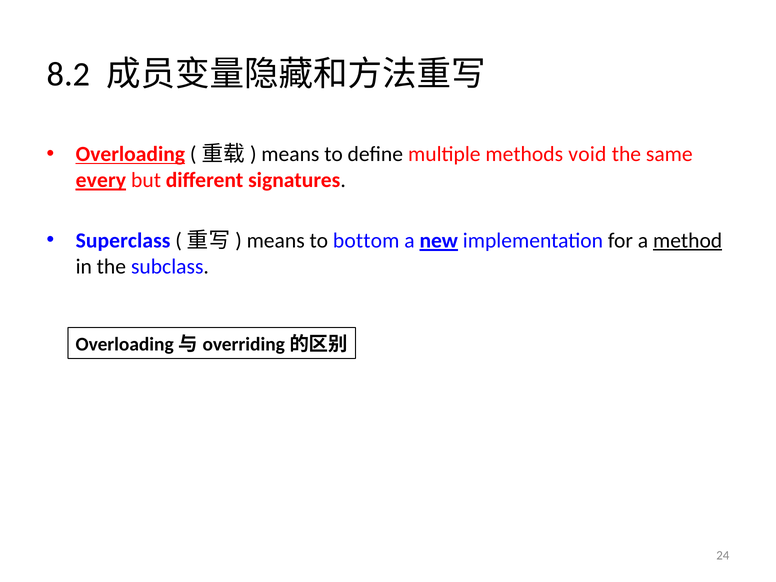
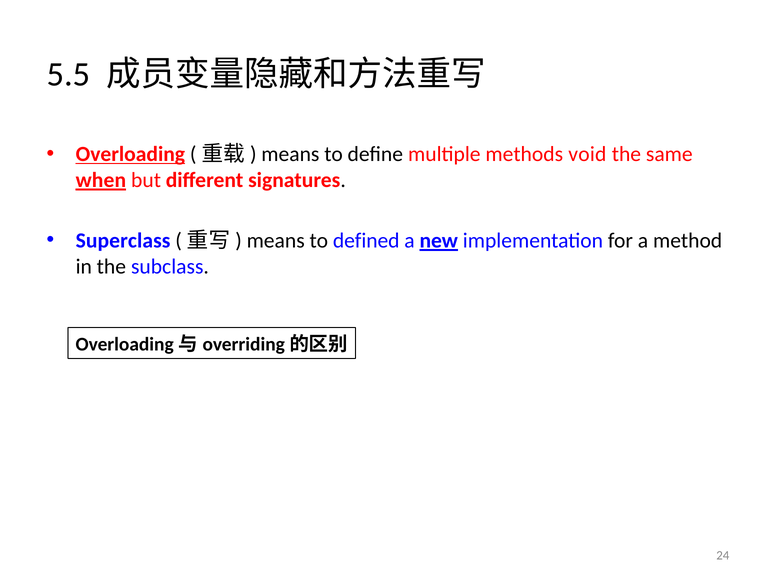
8.2: 8.2 -> 5.5 (68, 74)
every: every -> when (101, 180)
bottom: bottom -> defined (366, 240)
method underline: present -> none (688, 240)
